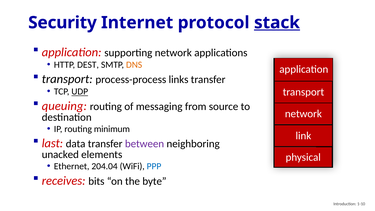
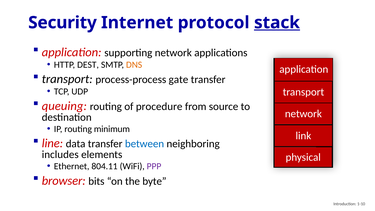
links: links -> gate (178, 80)
UDP underline: present -> none (80, 92)
messaging: messaging -> procedure (159, 106)
last: last -> line (52, 143)
between colour: purple -> blue (145, 144)
unacked: unacked -> includes (60, 155)
204.04: 204.04 -> 804.11 (105, 166)
PPP colour: blue -> purple (154, 166)
receives: receives -> browser (64, 181)
